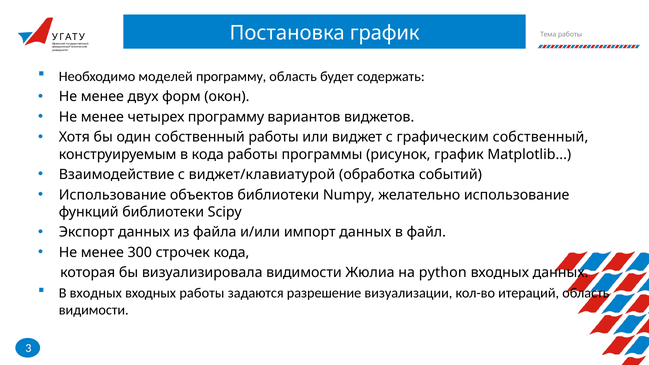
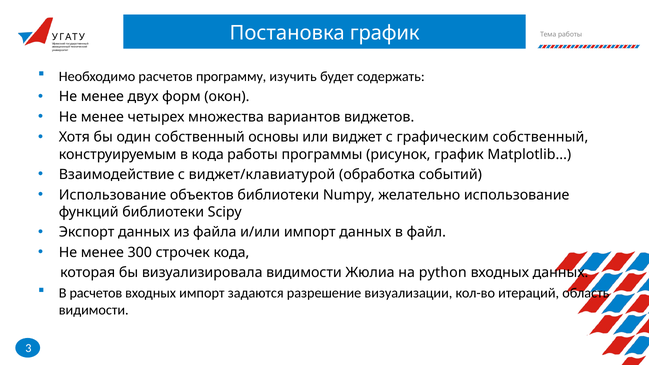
Необходимо моделей: моделей -> расчетов (166, 77)
программу область: область -> изучить (293, 77)
четырех программу: программу -> множества (226, 117)
собственный работы: работы -> основы (274, 137)
В входных: входных -> расчетов (96, 293)
входных работы: работы -> импорт (202, 293)
